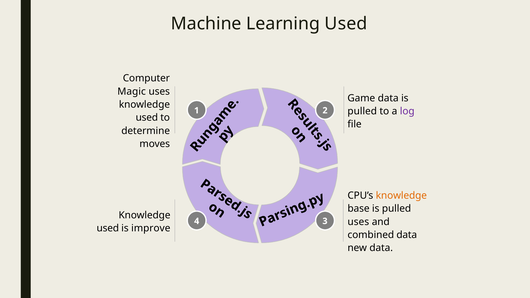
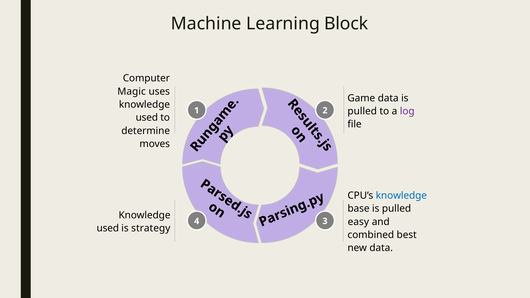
Learning Used: Used -> Block (346, 24)
knowledge colour: orange -> blue (401, 196)
uses: uses -> easy (358, 222)
improve: improve -> strategy (151, 228)
combined data: data -> best (407, 235)
